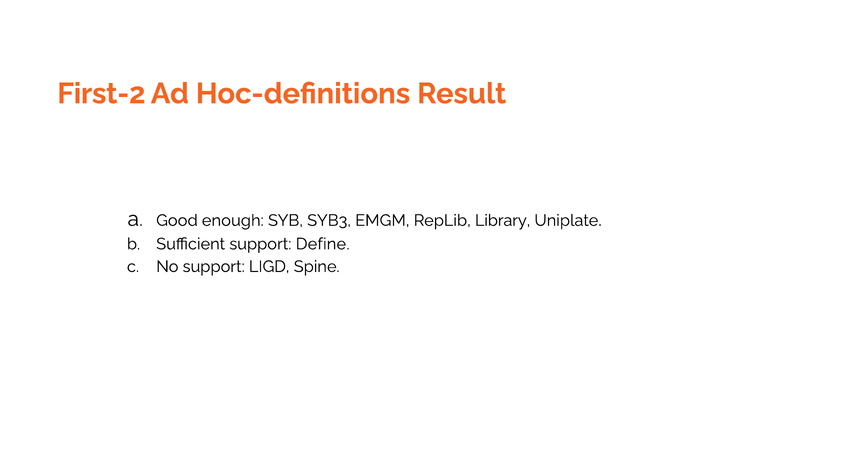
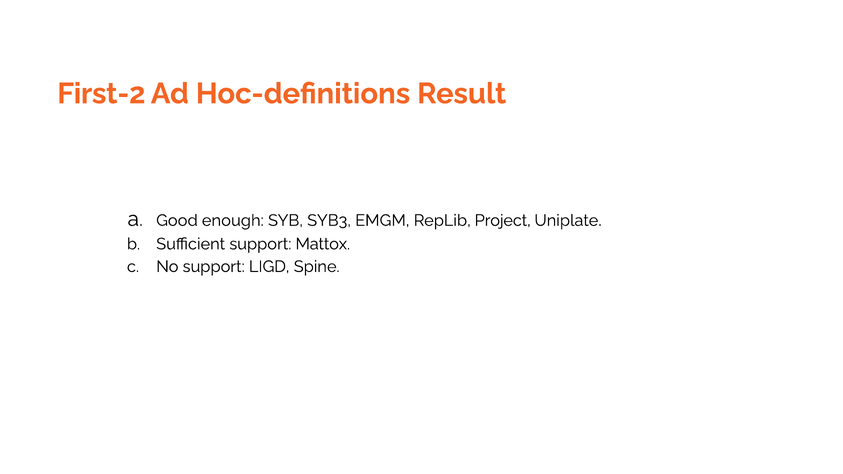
Library: Library -> Project (503, 221)
Define: Define -> Mattox (323, 244)
